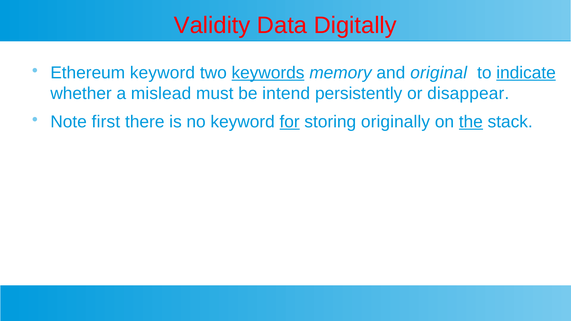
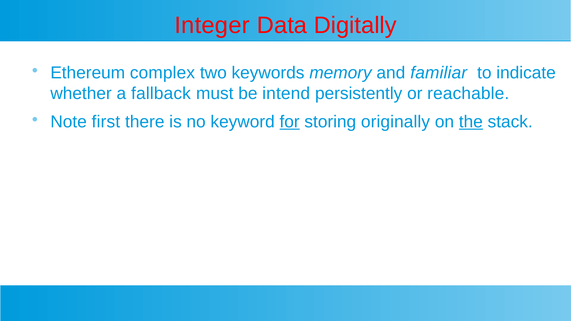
Validity: Validity -> Integer (212, 25)
Ethereum keyword: keyword -> complex (162, 73)
keywords underline: present -> none (268, 73)
original: original -> familiar (439, 73)
indicate underline: present -> none (526, 73)
mislead: mislead -> fallback (161, 93)
disappear: disappear -> reachable (468, 93)
